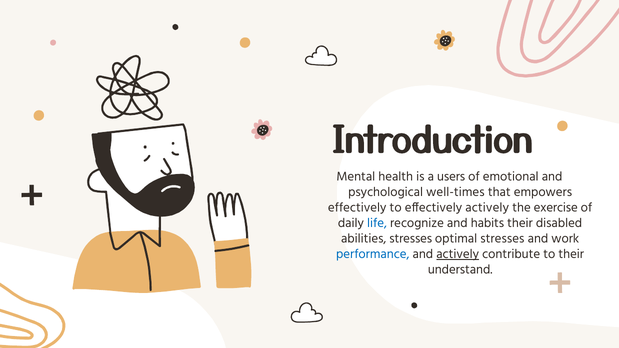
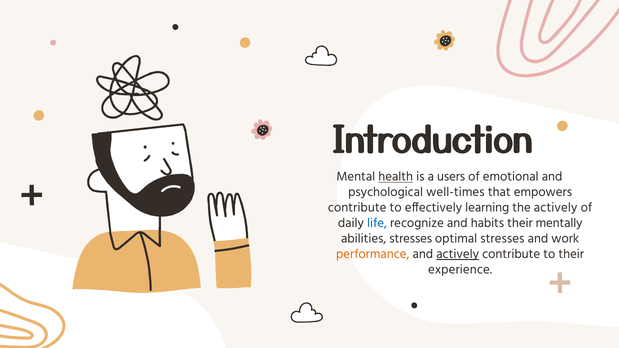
health underline: none -> present (396, 177)
effectively: effectively -> contribute (357, 208)
effectively actively: actively -> learning (487, 208)
the exercise: exercise -> actively (556, 208)
disabled: disabled -> mentally (559, 223)
performance colour: blue -> orange (373, 254)
understand: understand -> experience (460, 270)
